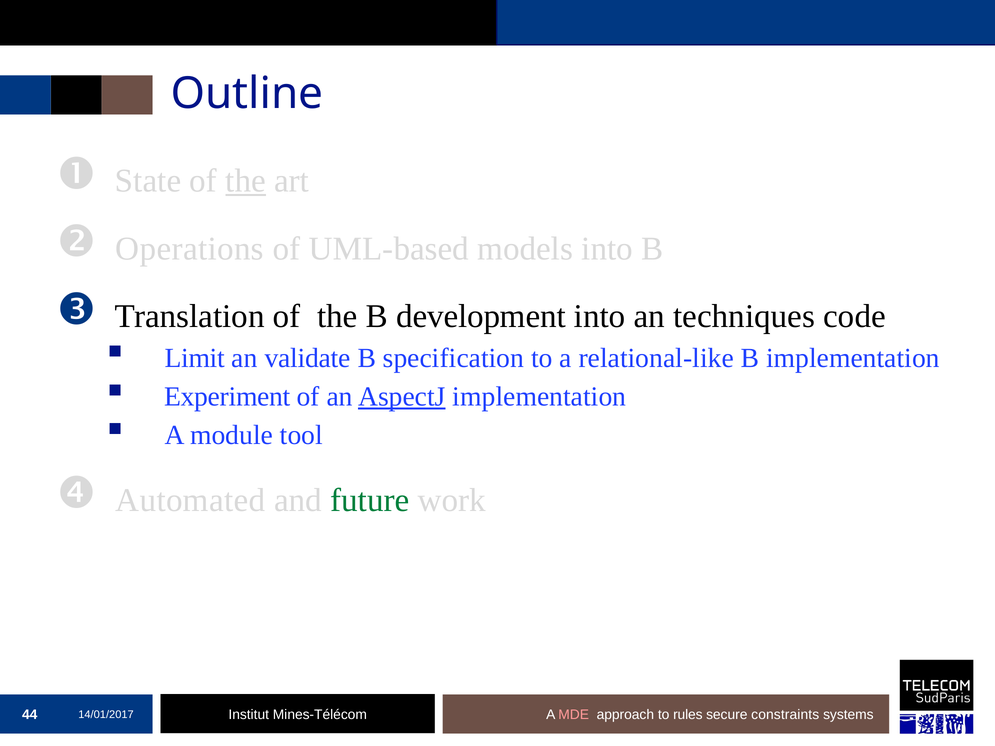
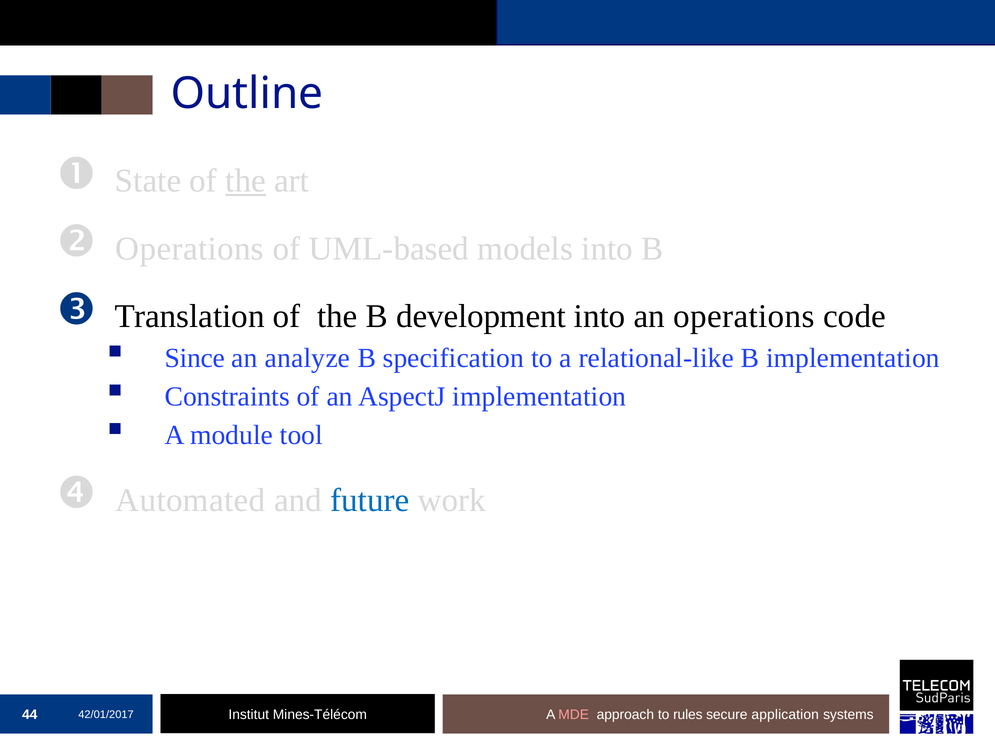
an techniques: techniques -> operations (744, 316)
Limit: Limit -> Since (195, 358)
validate: validate -> analyze (307, 358)
Experiment: Experiment -> Constraints (227, 397)
AspectJ underline: present -> none (402, 397)
future colour: green -> blue (370, 500)
14/01/2017: 14/01/2017 -> 42/01/2017 (106, 715)
constraints: constraints -> application (785, 715)
